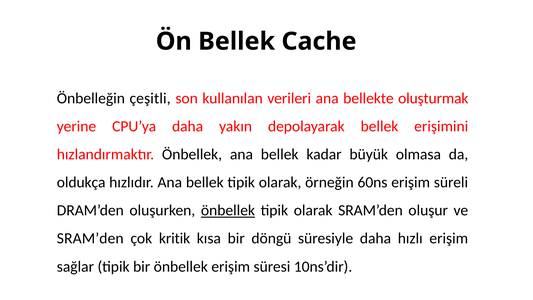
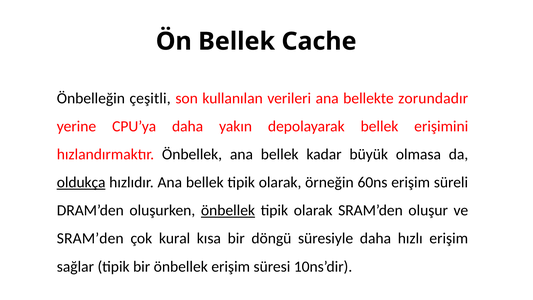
oluşturmak: oluşturmak -> zorundadır (433, 98)
oldukça underline: none -> present (81, 182)
kritik: kritik -> kural (175, 238)
